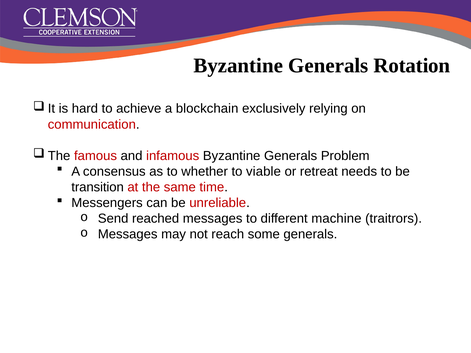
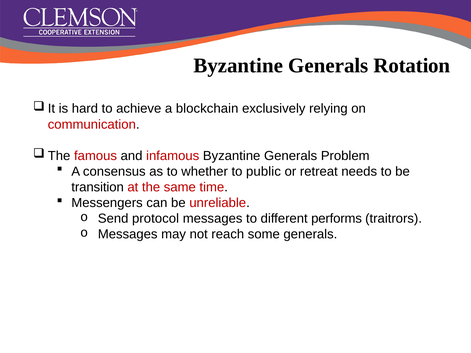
viable: viable -> public (263, 172)
reached: reached -> protocol (156, 219)
machine: machine -> performs (337, 219)
